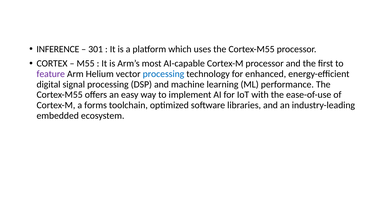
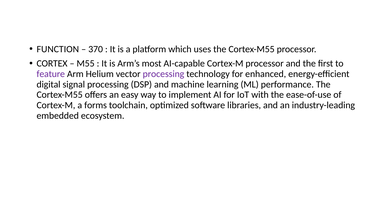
INFERENCE: INFERENCE -> FUNCTION (58, 49)
301: 301 -> 370 (96, 49)
processing colour: blue -> purple (164, 74)
